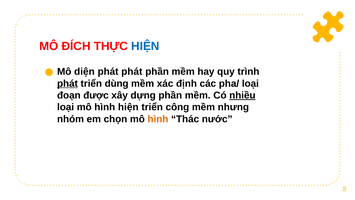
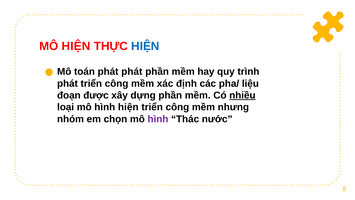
MÔ ĐÍCH: ĐÍCH -> HIỆN (76, 46)
diện: diện -> toán (84, 72)
phát underline: present -> none (67, 83)
dùng: dùng -> công (117, 83)
pha/ loại: loại -> liệu (250, 83)
hình colour: orange -> purple (158, 119)
